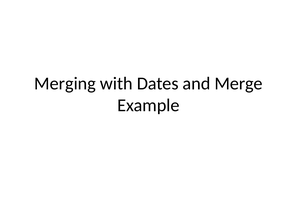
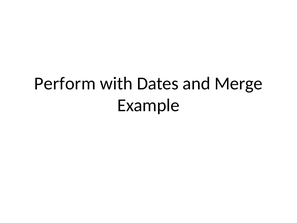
Merging: Merging -> Perform (65, 83)
